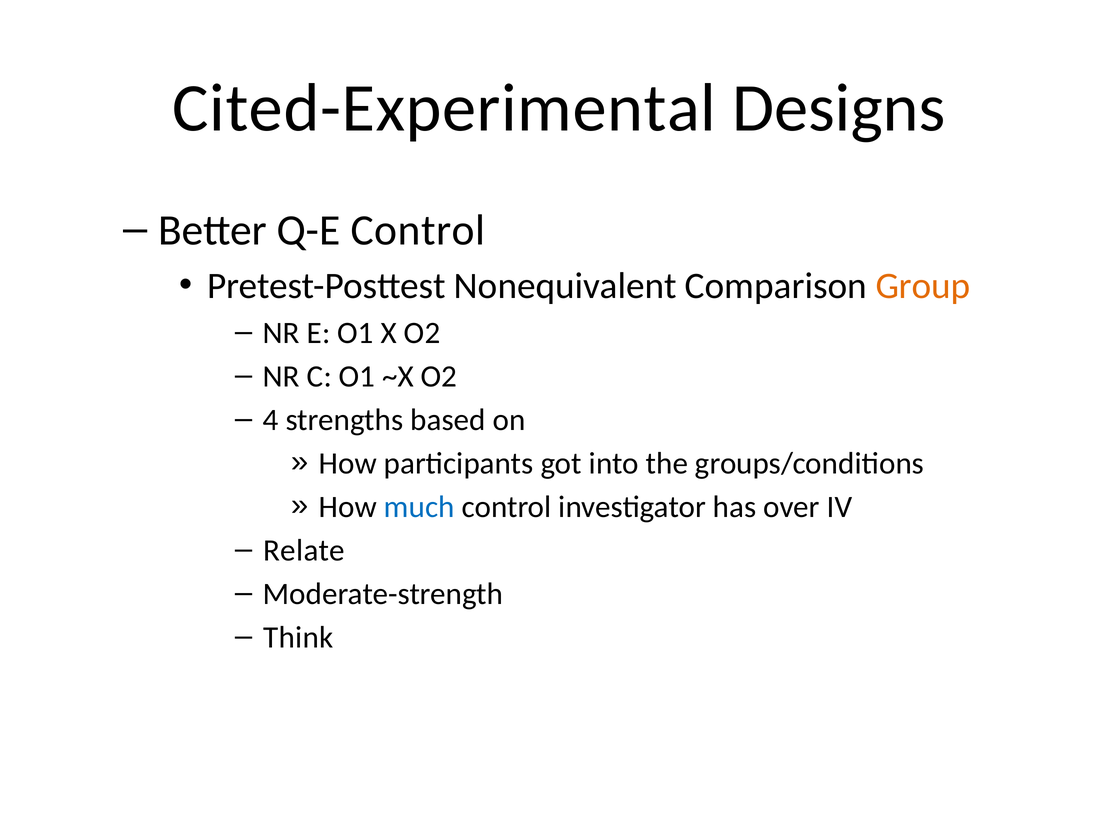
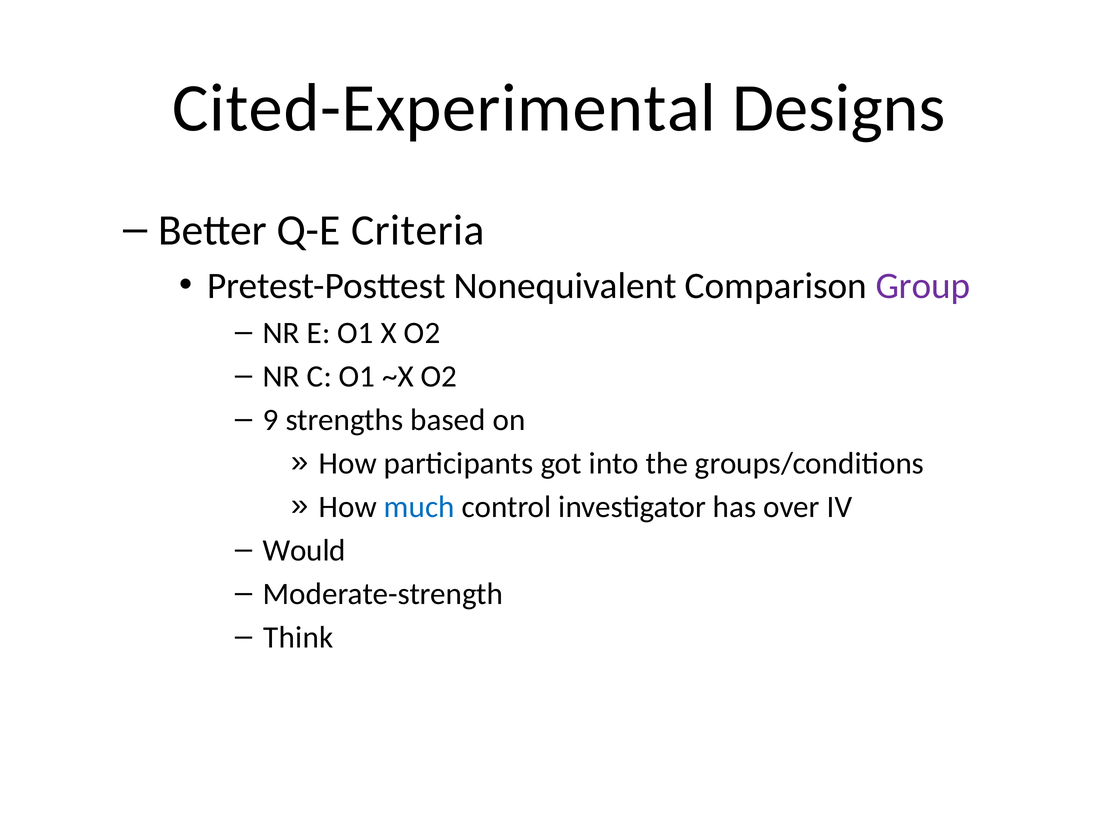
Q-E Control: Control -> Criteria (418, 231)
Group colour: orange -> purple (923, 286)
4: 4 -> 9 (271, 420)
Relate: Relate -> Would (304, 551)
